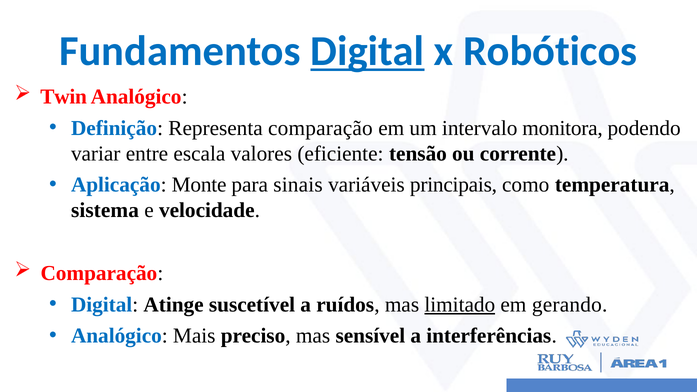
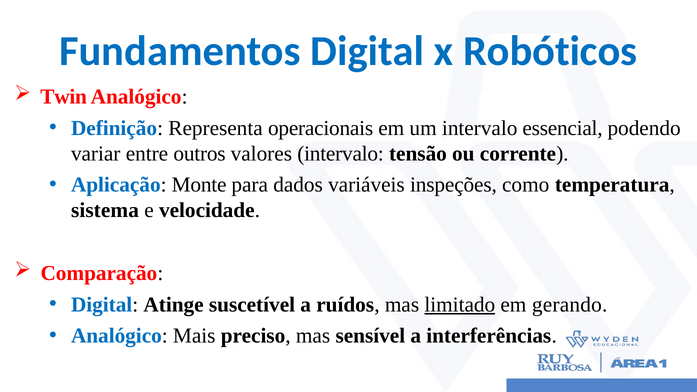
Digital underline: present -> none (367, 51)
Representa comparação: comparação -> operacionais (321, 128)
monitora: monitora -> essencial (563, 128)
escala: escala -> outros (200, 154)
valores eficiente: eficiente -> intervalo (341, 154)
sinais: sinais -> dados (298, 185)
principais: principais -> inspeções (453, 185)
